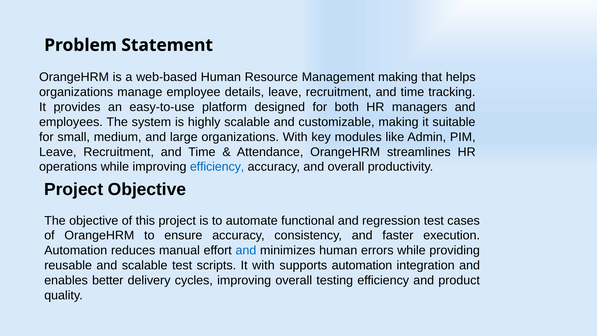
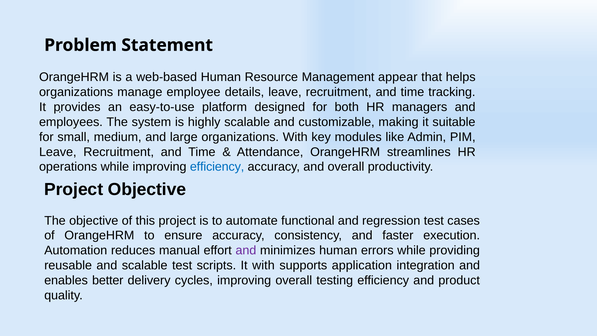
Management making: making -> appear (398, 77)
and colour: blue -> purple (246, 250)
supports automation: automation -> application (362, 265)
